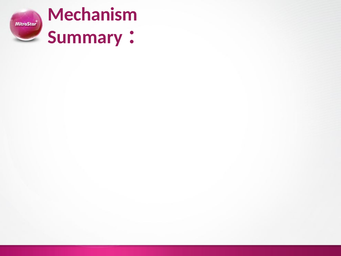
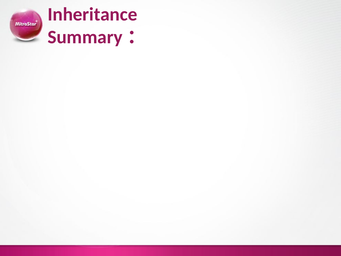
Mechanism: Mechanism -> Inheritance (92, 14)
